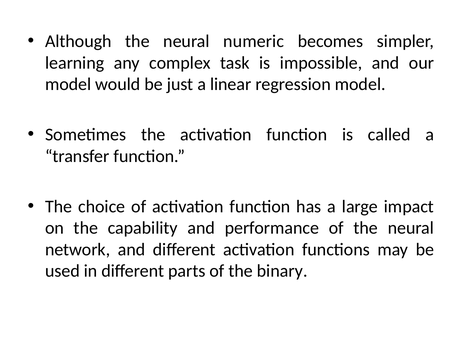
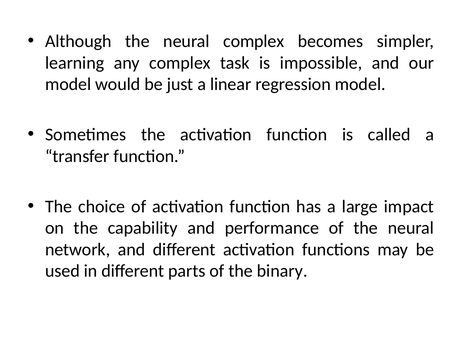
neural numeric: numeric -> complex (254, 41)
